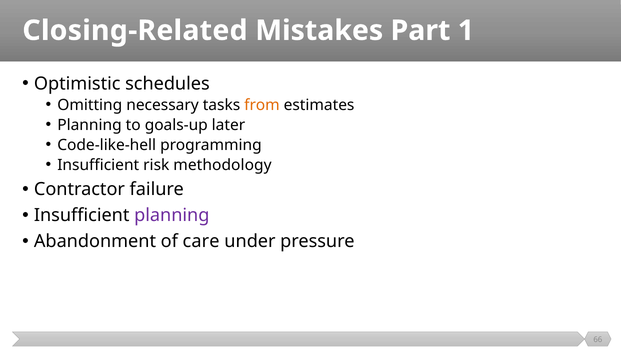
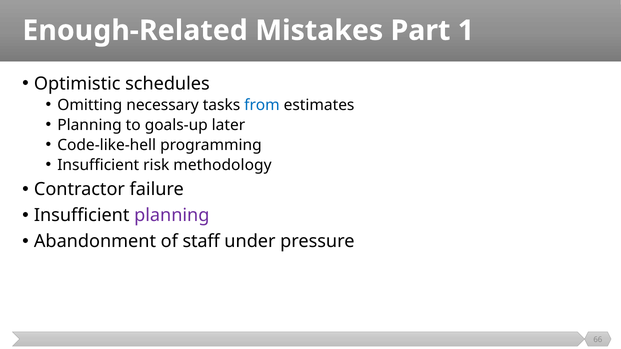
Closing-Related: Closing-Related -> Enough-Related (135, 31)
from colour: orange -> blue (262, 105)
care: care -> staff (201, 242)
